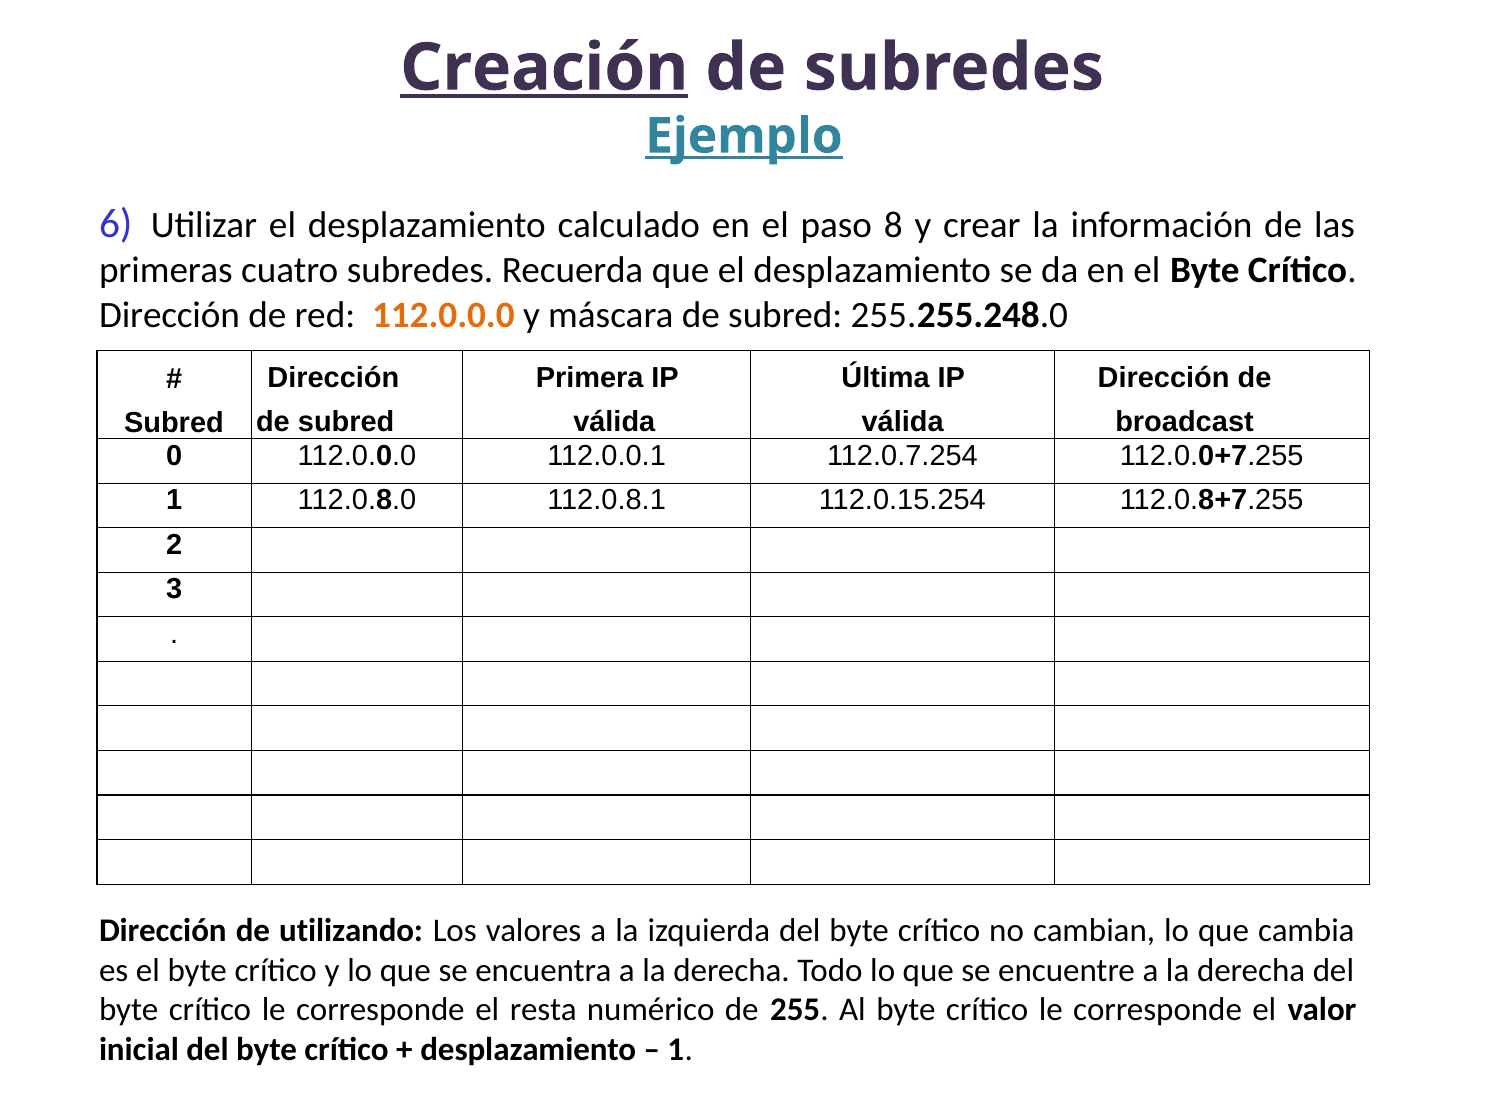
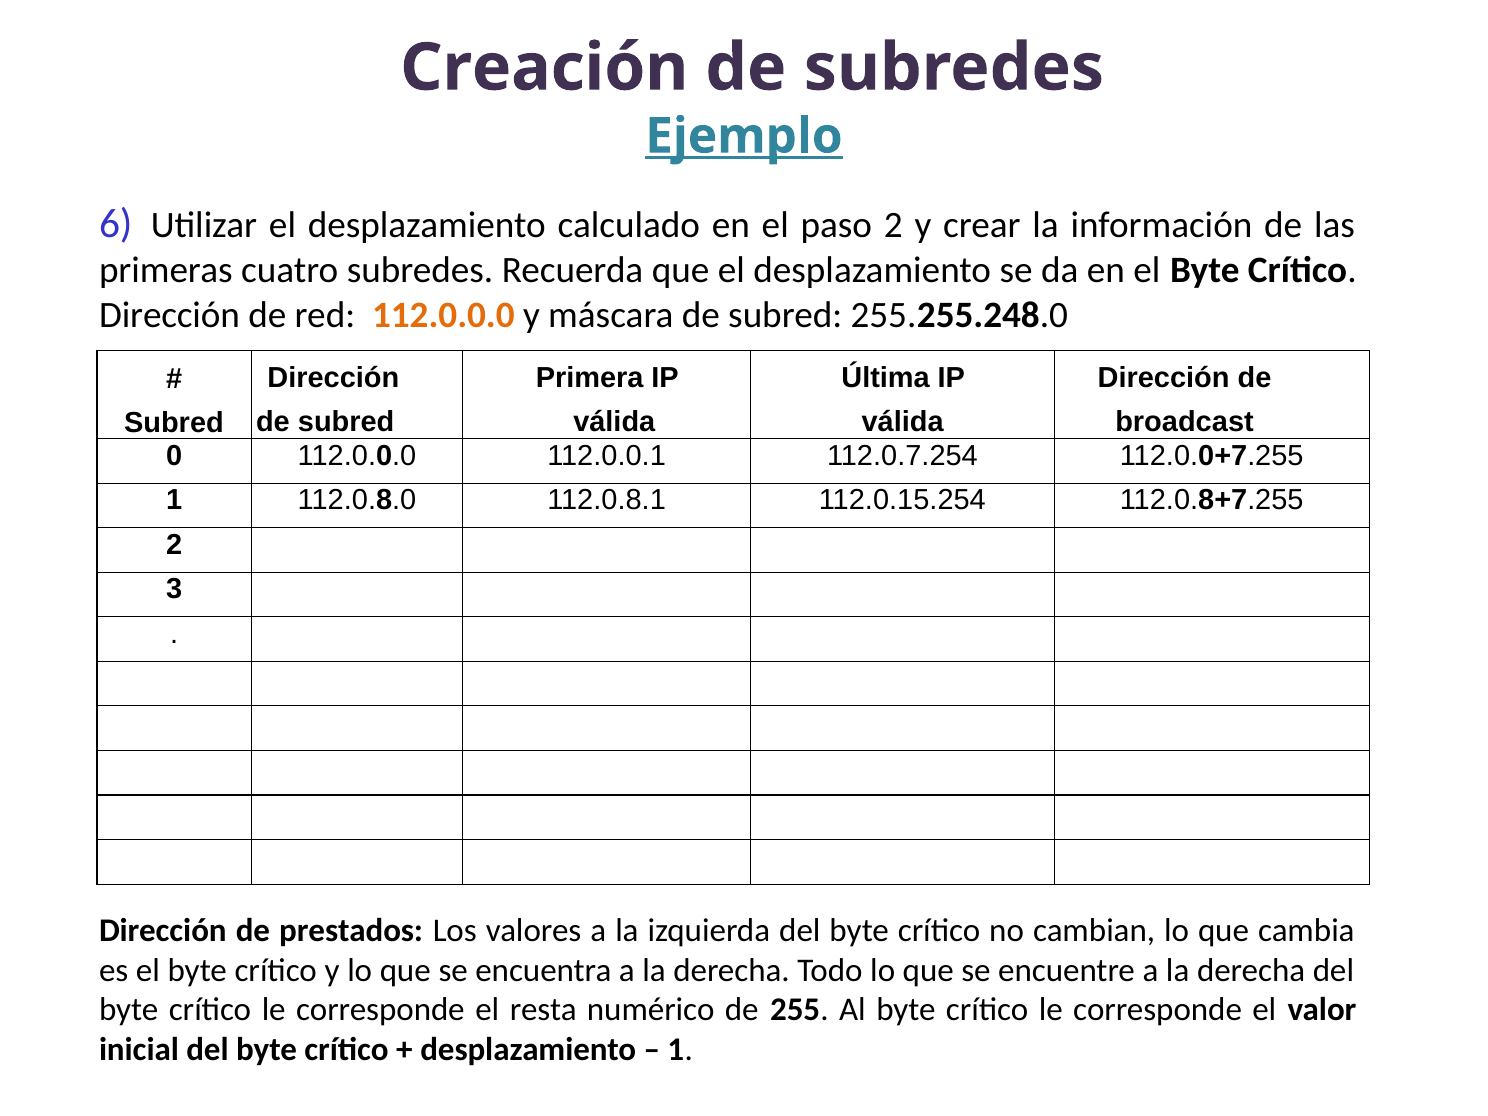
Creación underline: present -> none (544, 68)
paso 8: 8 -> 2 (893, 225)
utilizando: utilizando -> prestados (351, 931)
